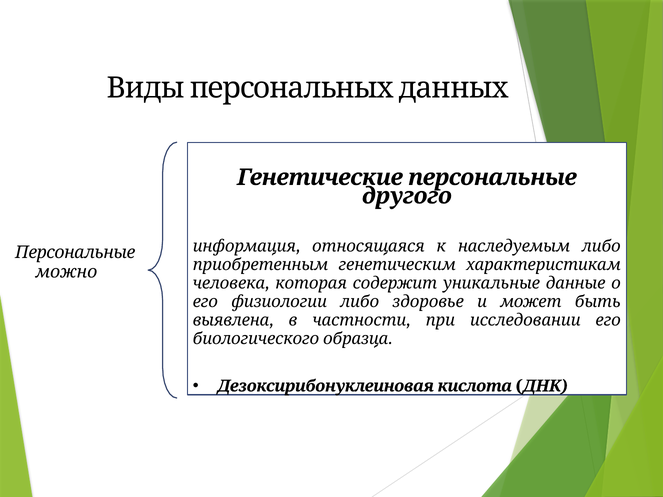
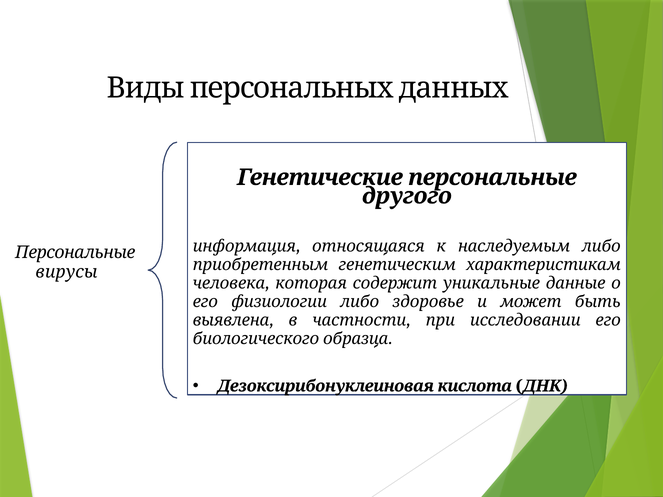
можно: можно -> вирусы (67, 272)
